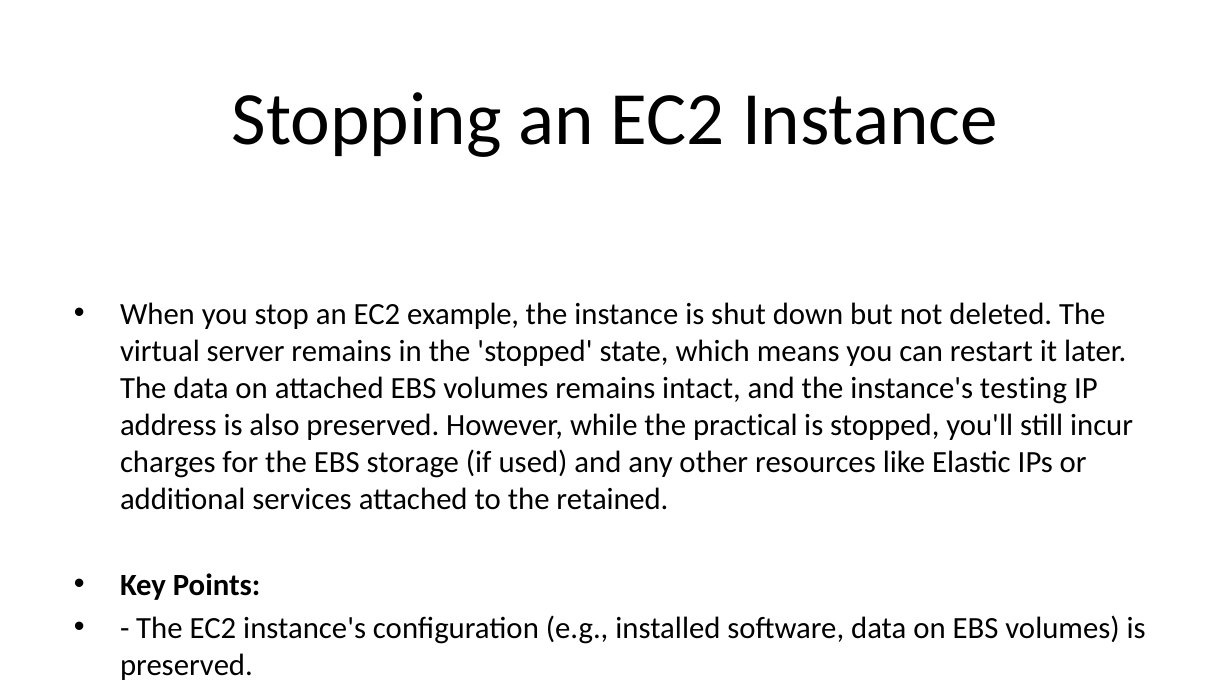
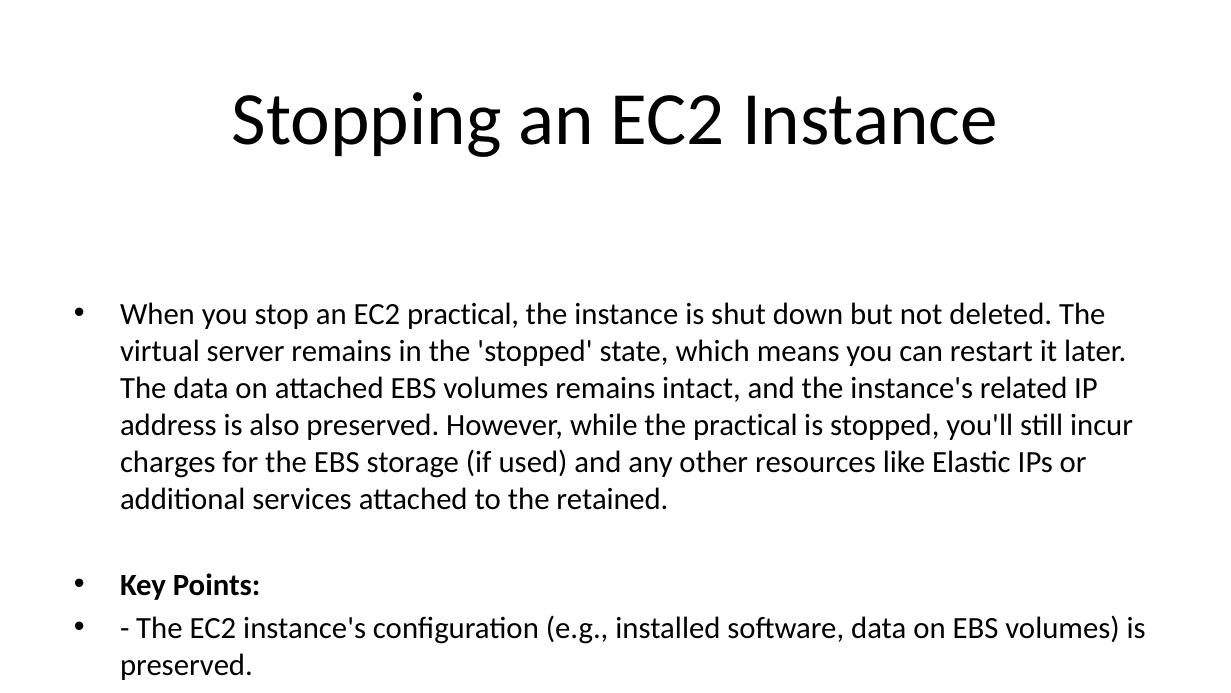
EC2 example: example -> practical (463, 314)
testing: testing -> related (1024, 388)
